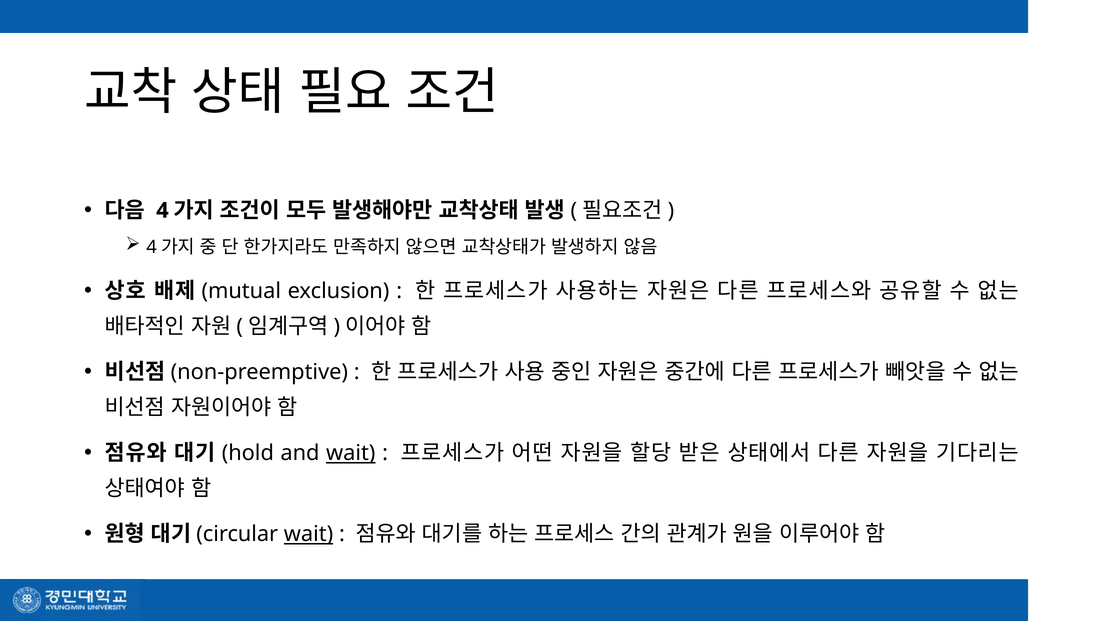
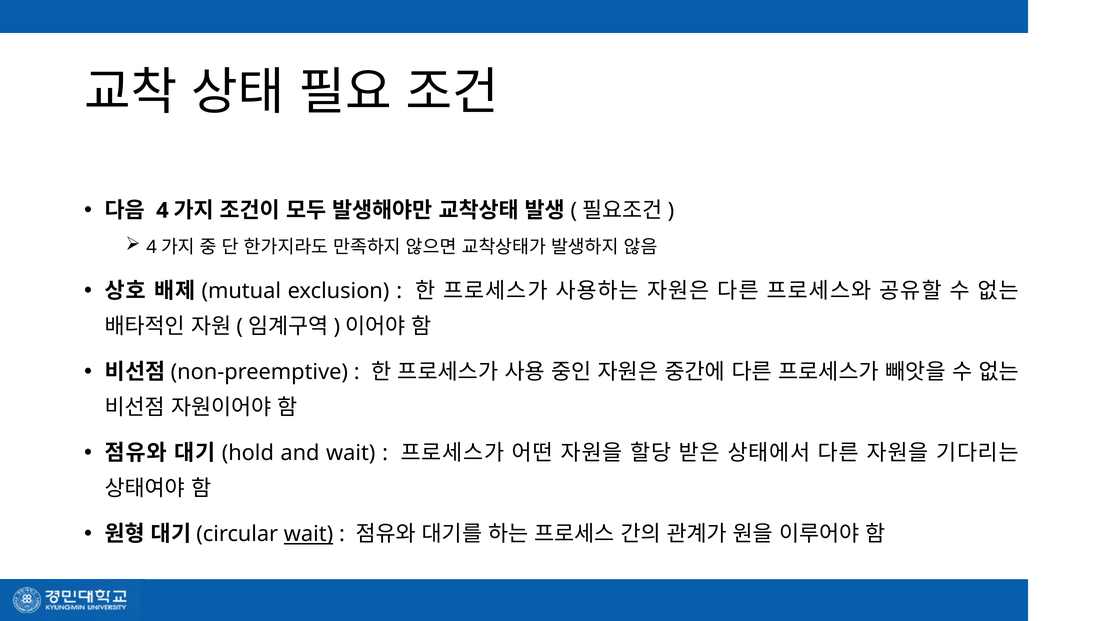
wait underline: present -> none (351, 453)
